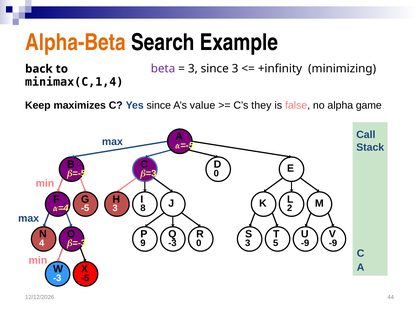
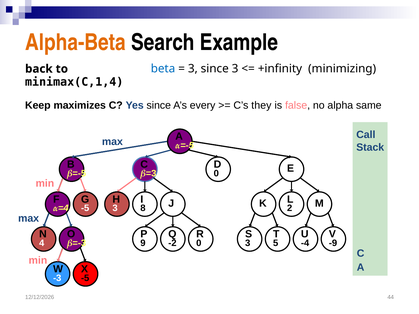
beta colour: purple -> blue (163, 69)
value: value -> every (203, 105)
game: game -> same (369, 105)
-3: -3 -> -2 (172, 243)
-9: -9 -> -4 (305, 243)
